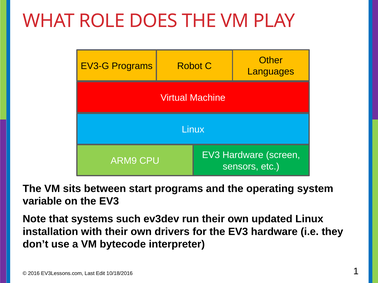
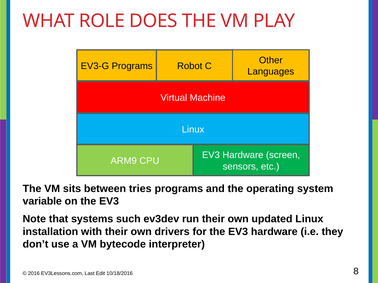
start: start -> tries (140, 189)
1: 1 -> 8 (356, 272)
